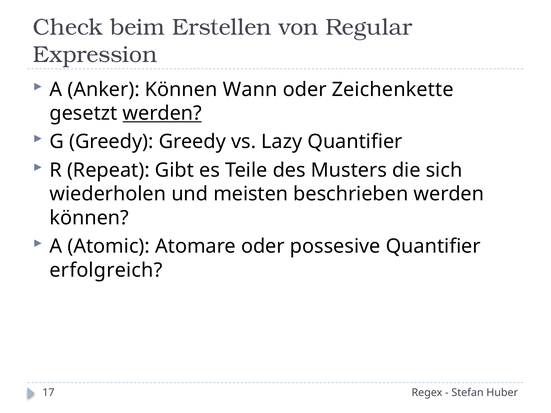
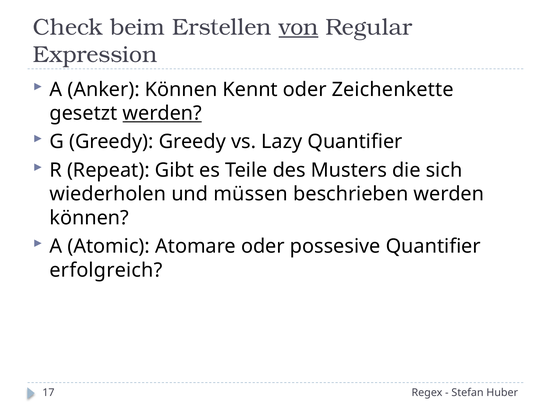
von underline: none -> present (299, 27)
Wann: Wann -> Kennt (250, 90)
meisten: meisten -> müssen (251, 194)
